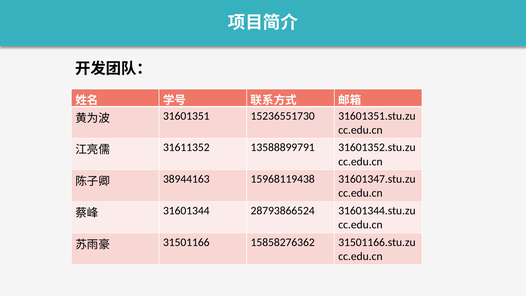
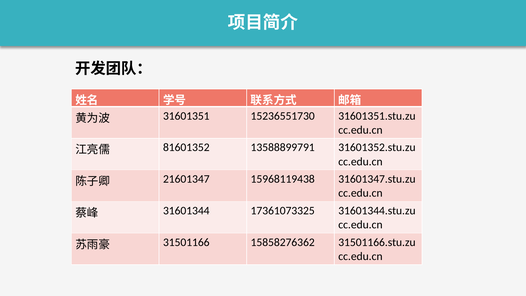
31611352: 31611352 -> 81601352 (186, 147)
38944163: 38944163 -> 21601347 (186, 179)
28793866524: 28793866524 -> 17361073325 (283, 211)
